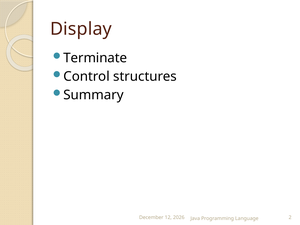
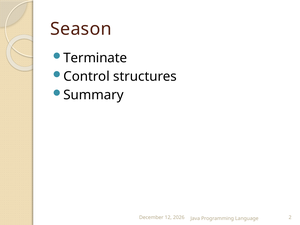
Display: Display -> Season (81, 29)
